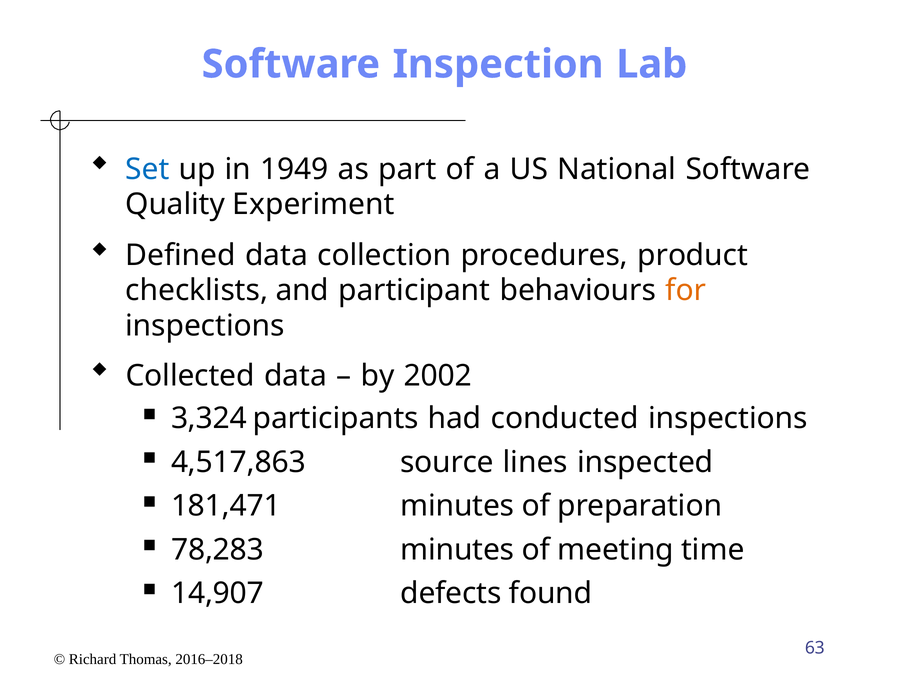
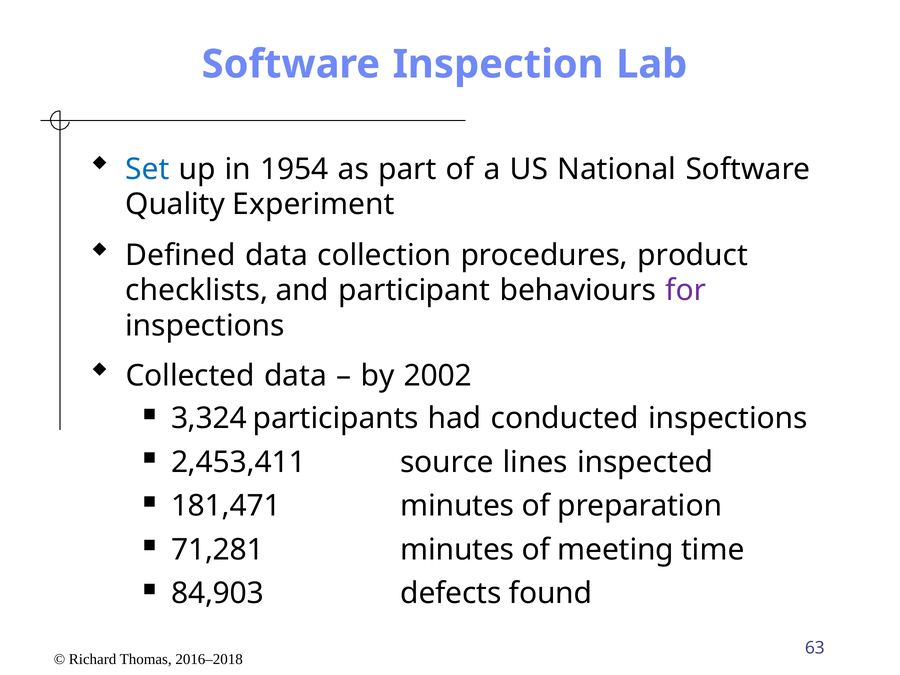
1949: 1949 -> 1954 (295, 169)
for colour: orange -> purple (686, 290)
4,517,863: 4,517,863 -> 2,453,411 (238, 462)
78,283: 78,283 -> 71,281 (218, 550)
14,907: 14,907 -> 84,903 (218, 593)
